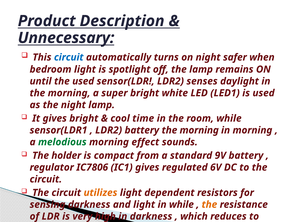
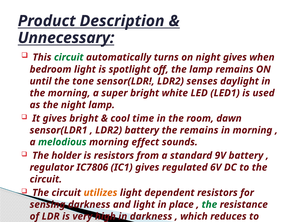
circuit colour: blue -> green (69, 57)
night safer: safer -> gives (235, 57)
the used: used -> tone (83, 81)
room while: while -> dawn (229, 119)
morning: morning -> remains (199, 131)
is compact: compact -> resistors (114, 156)
in while: while -> place (181, 205)
the colour: orange -> green (209, 205)
